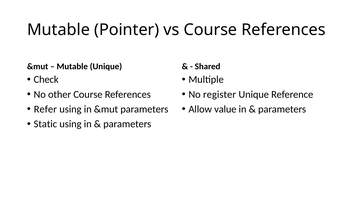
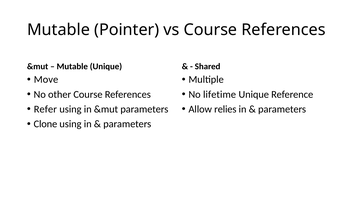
Check: Check -> Move (46, 80)
register: register -> lifetime (220, 94)
value: value -> relies (225, 109)
Static: Static -> Clone (45, 124)
